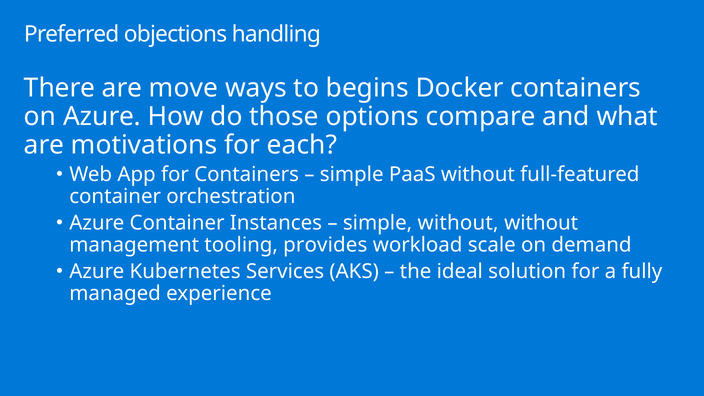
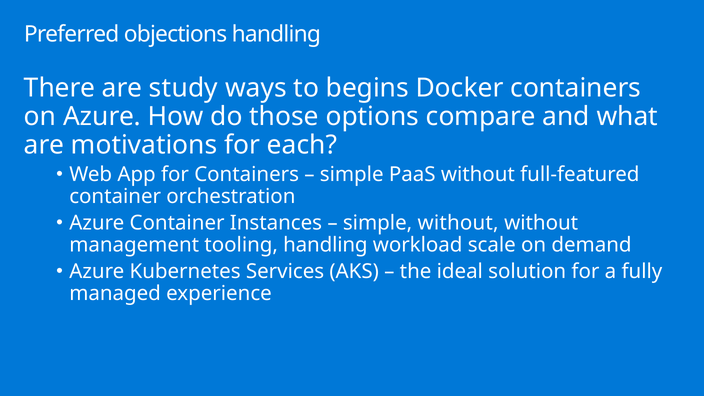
move: move -> study (183, 88)
tooling provides: provides -> handling (325, 245)
